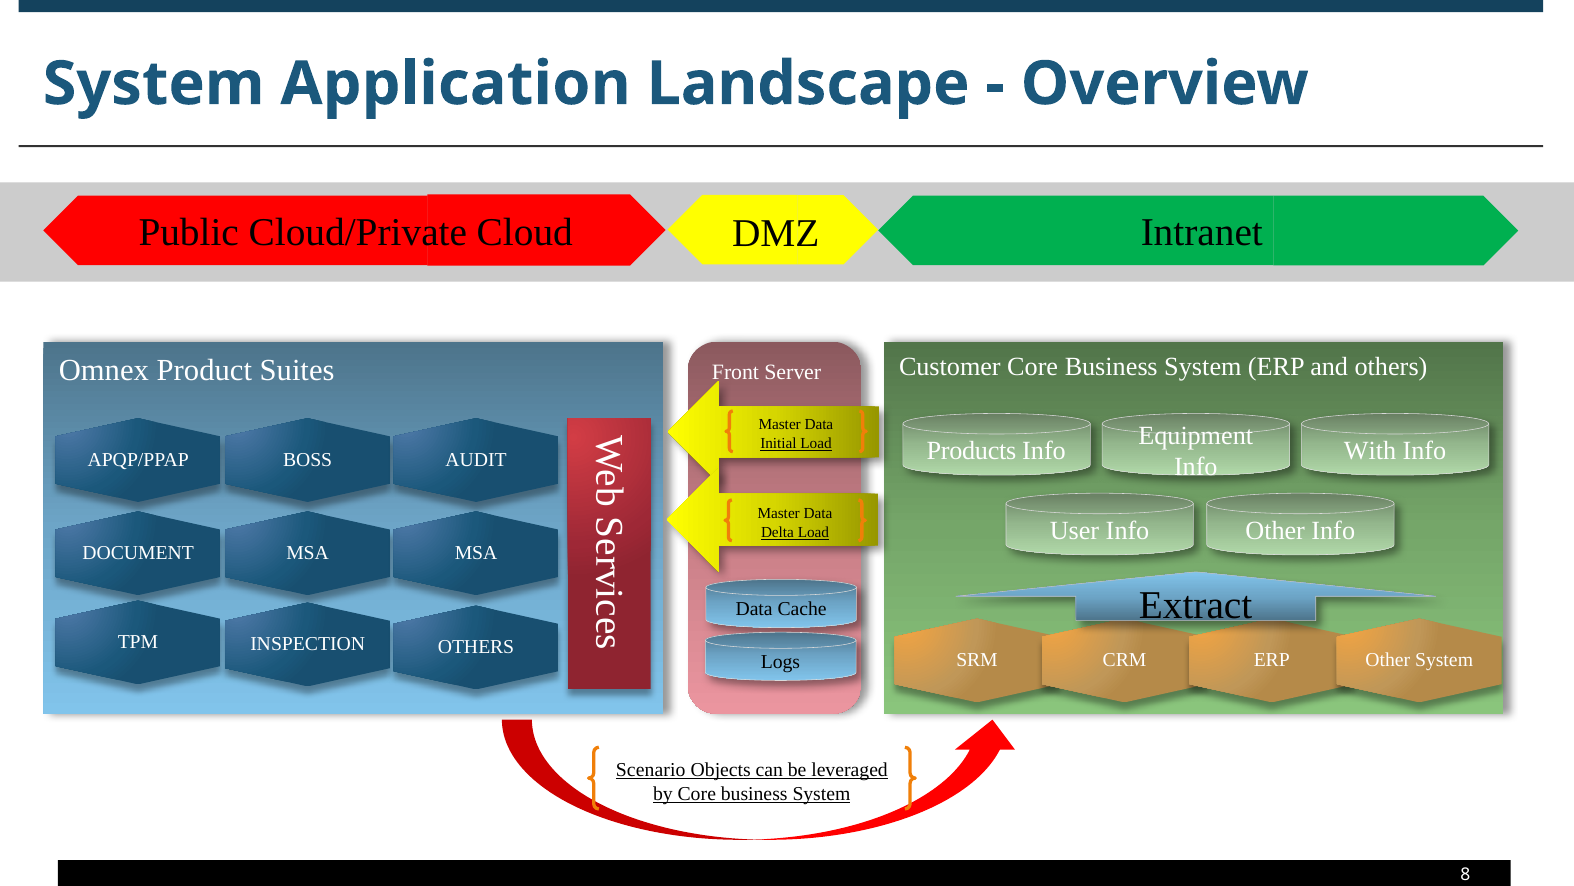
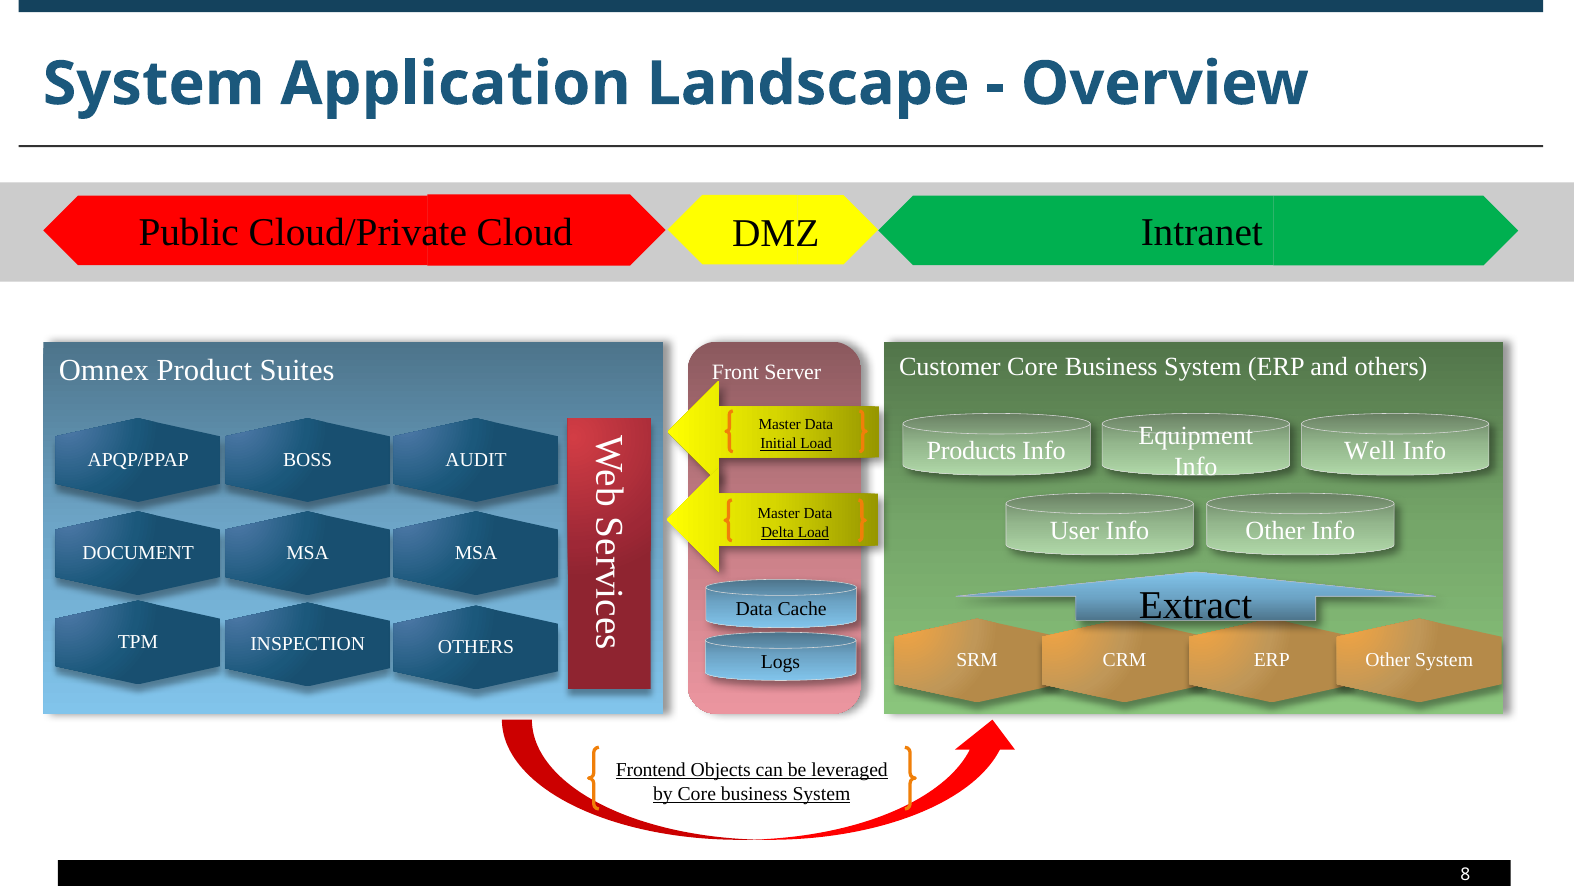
With: With -> Well (1370, 451)
Scenario: Scenario -> Frontend (651, 770)
